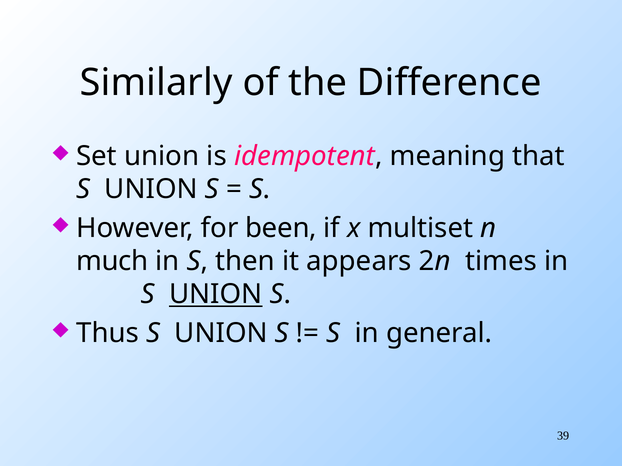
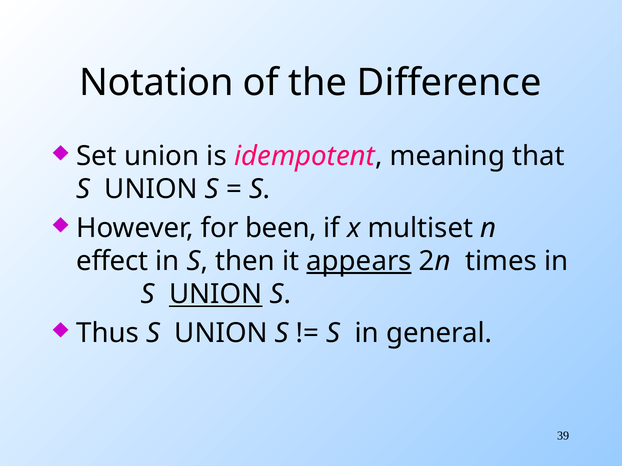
Similarly: Similarly -> Notation (156, 83)
much: much -> effect (112, 261)
appears underline: none -> present (359, 261)
